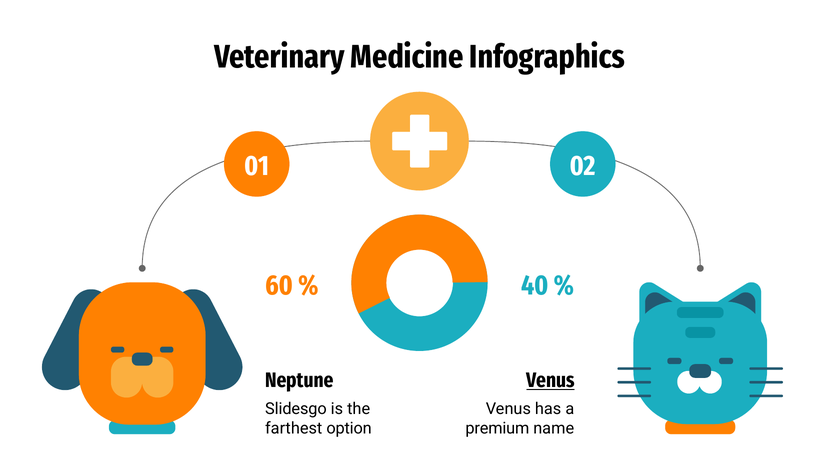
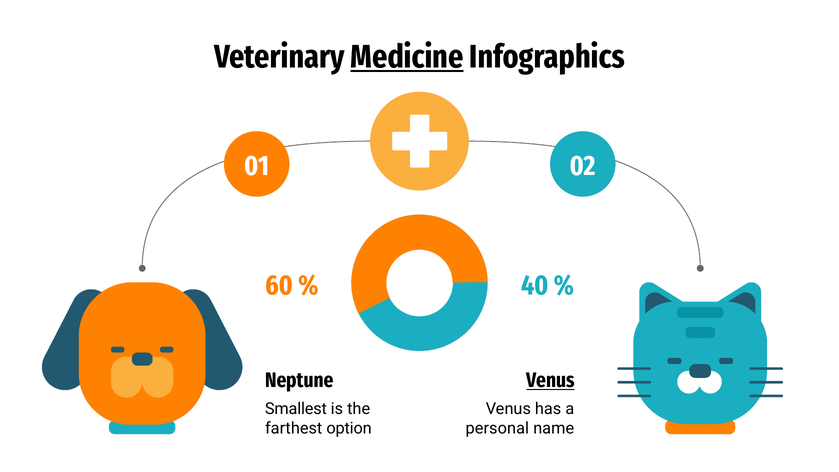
Medicine underline: none -> present (407, 57)
Slidesgo: Slidesgo -> Smallest (296, 409)
premium: premium -> personal (497, 428)
